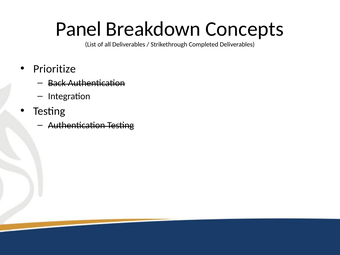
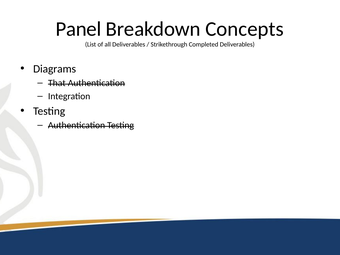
Prioritize: Prioritize -> Diagrams (55, 69)
Back: Back -> That (57, 83)
